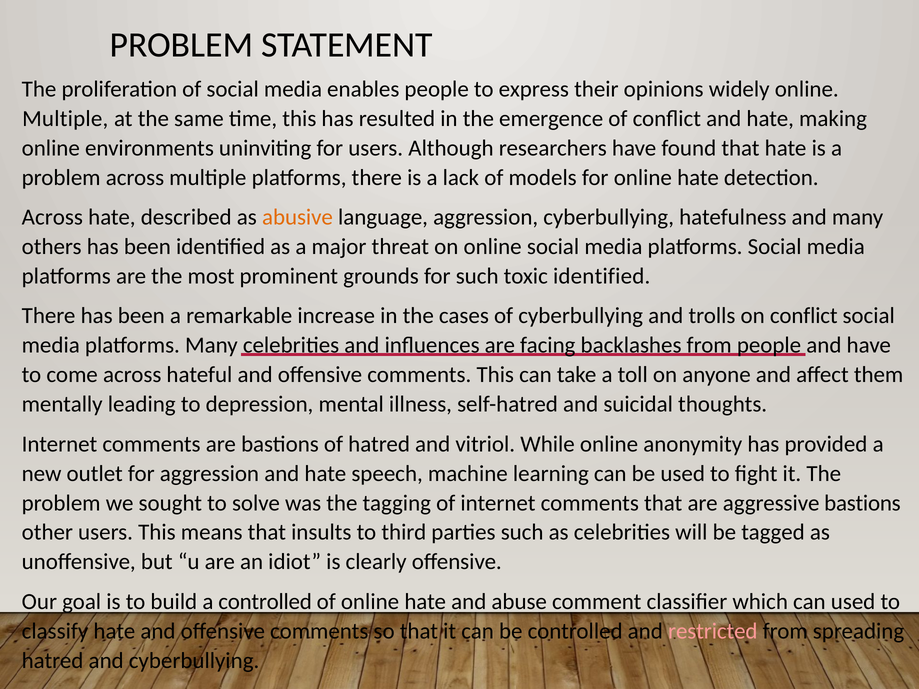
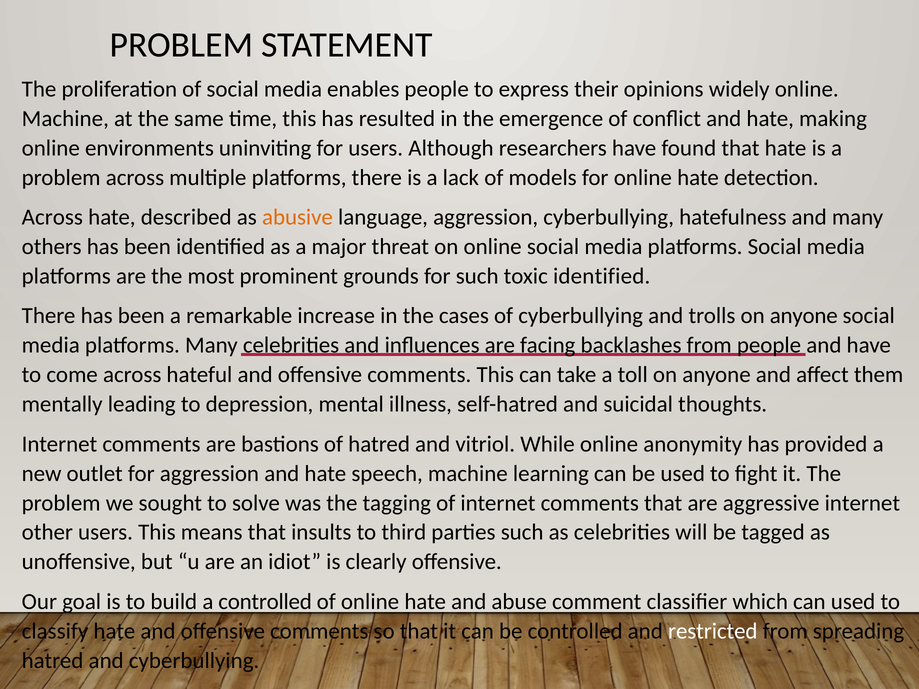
Multiple: Multiple -> Machine (65, 119)
trolls on conflict: conflict -> anyone (804, 316)
aggressive bastions: bastions -> internet (862, 503)
restricted colour: pink -> white (713, 631)
